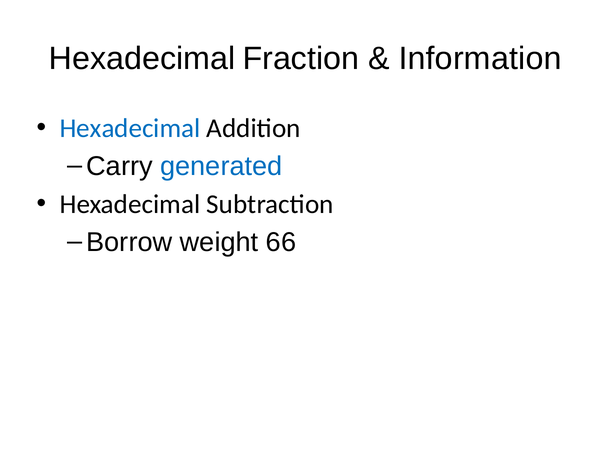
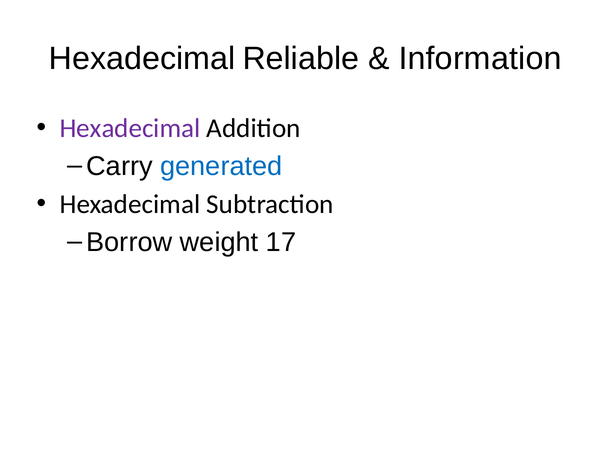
Fraction: Fraction -> Reliable (301, 59)
Hexadecimal colour: blue -> purple (130, 128)
66: 66 -> 17 (281, 242)
